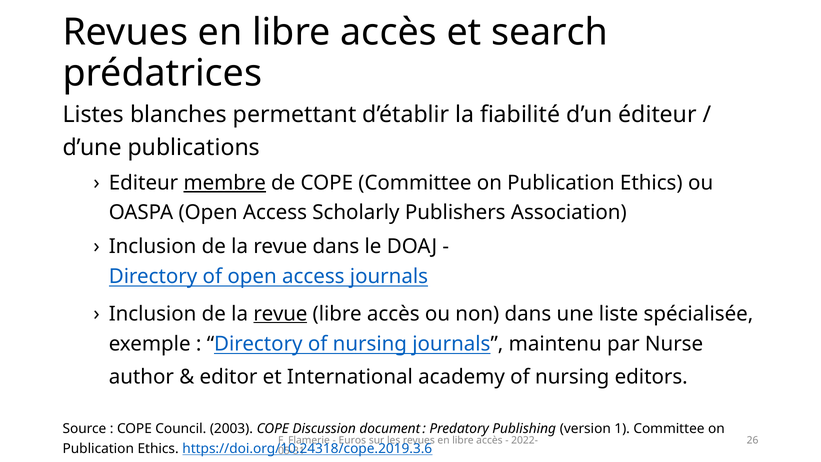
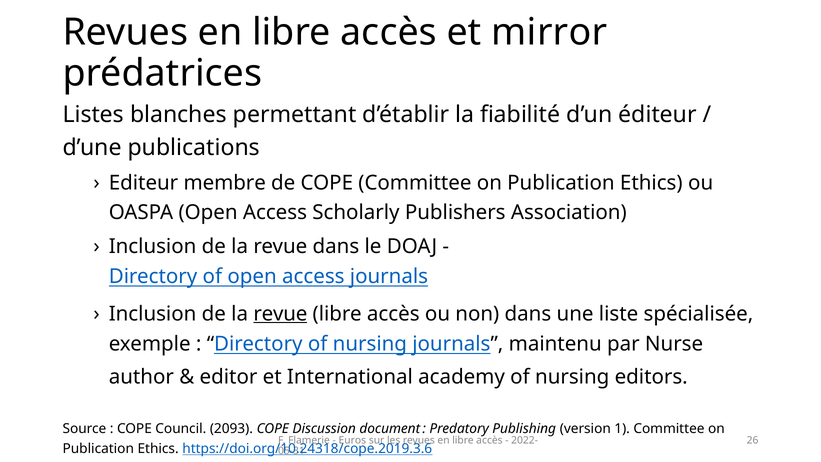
search: search -> mirror (549, 32)
membre underline: present -> none (225, 183)
2003: 2003 -> 2093 (231, 428)
